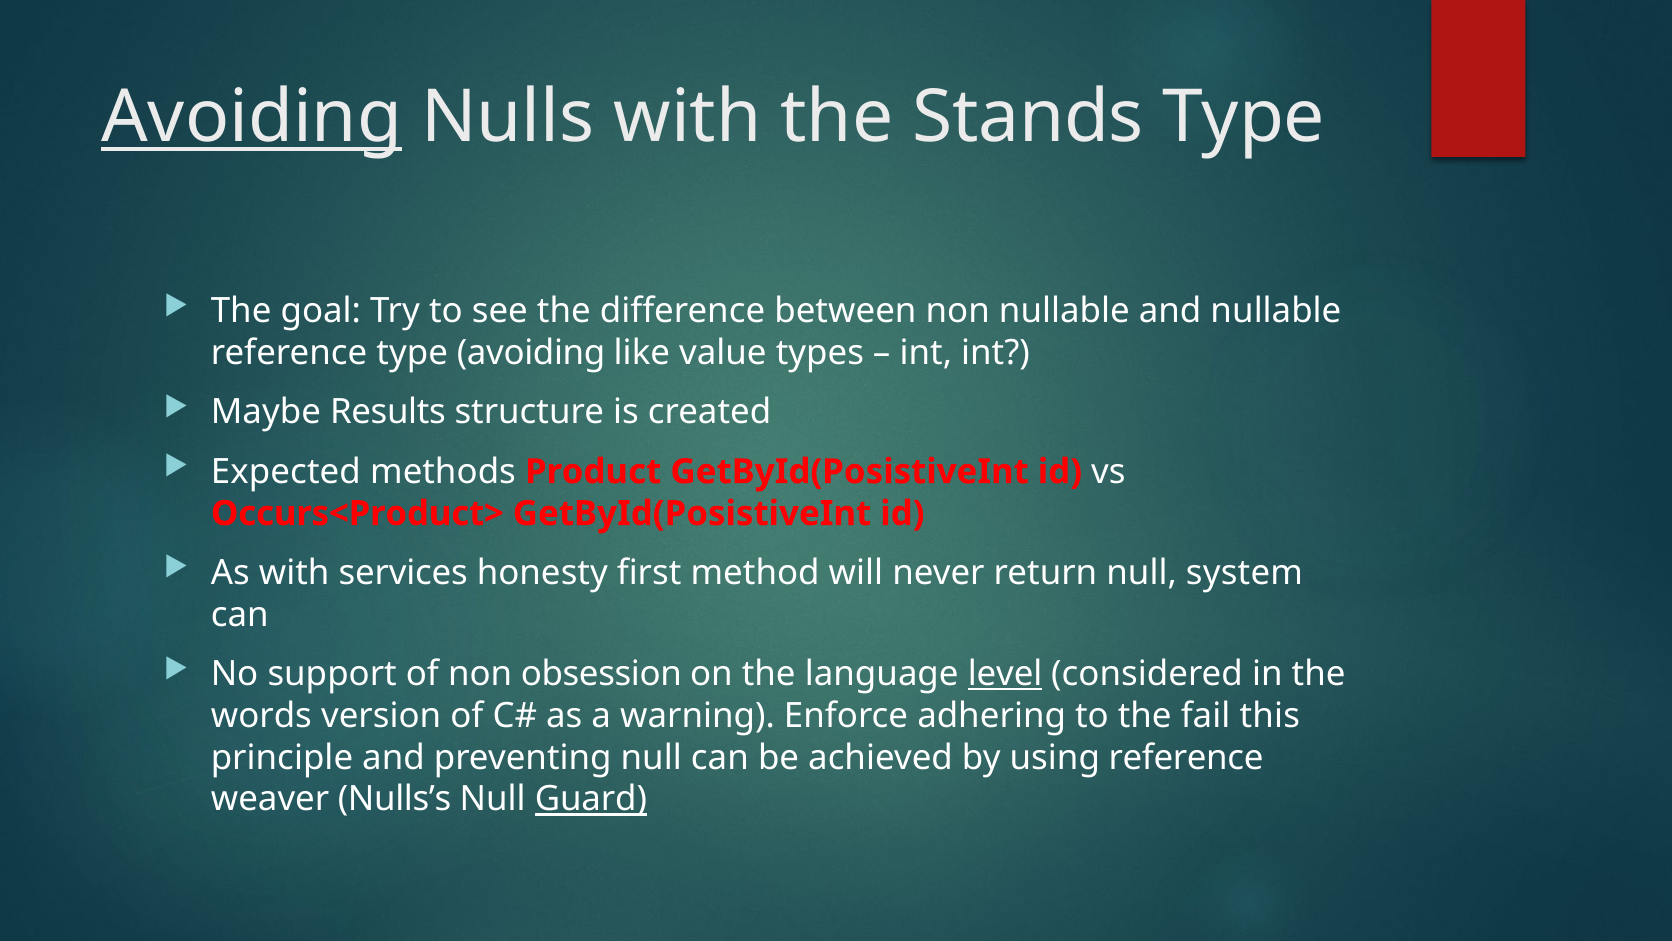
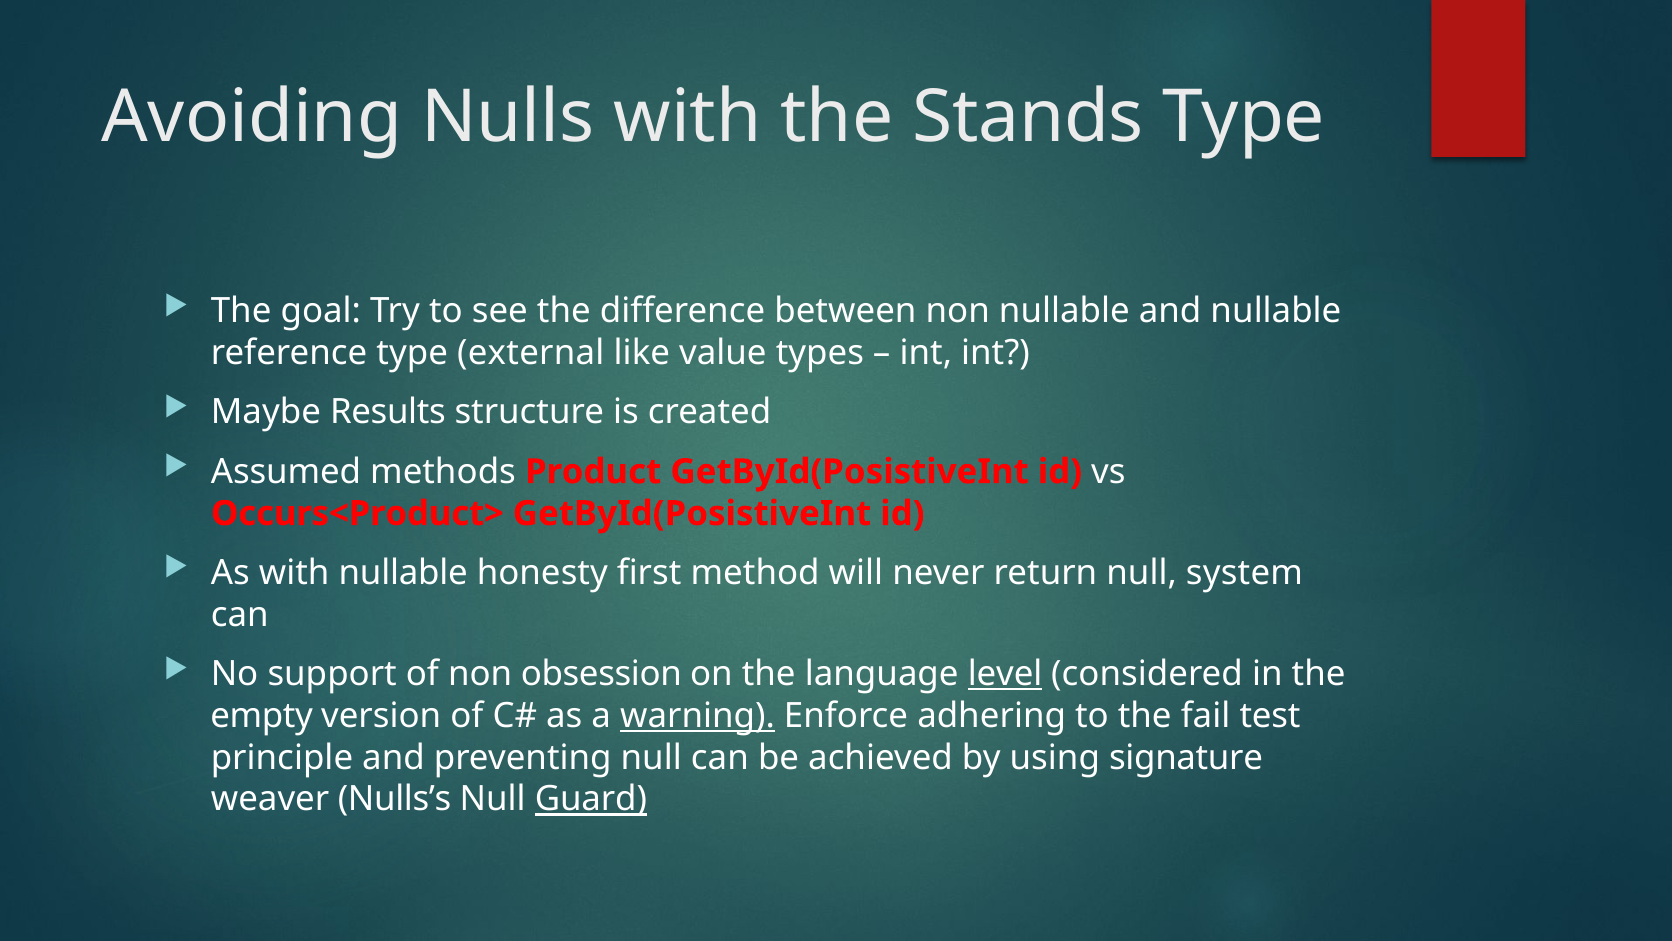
Avoiding underline: present -> none (252, 117)
type avoiding: avoiding -> external (531, 353)
Expected: Expected -> Assumed (286, 471)
with services: services -> nullable (403, 573)
words: words -> empty (262, 715)
warning underline: none -> present (698, 715)
this: this -> test (1270, 715)
using reference: reference -> signature (1186, 757)
